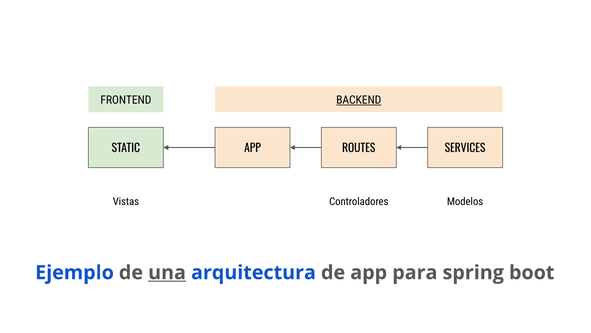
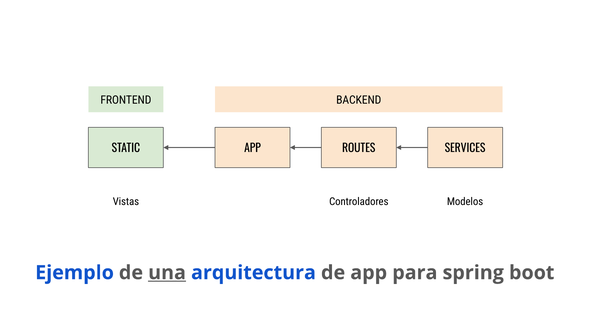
BACKEND underline: present -> none (359, 100)
